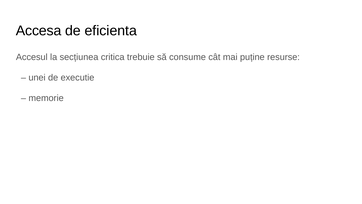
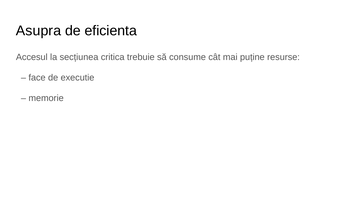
Accesa: Accesa -> Asupra (39, 31)
unei: unei -> face (37, 77)
